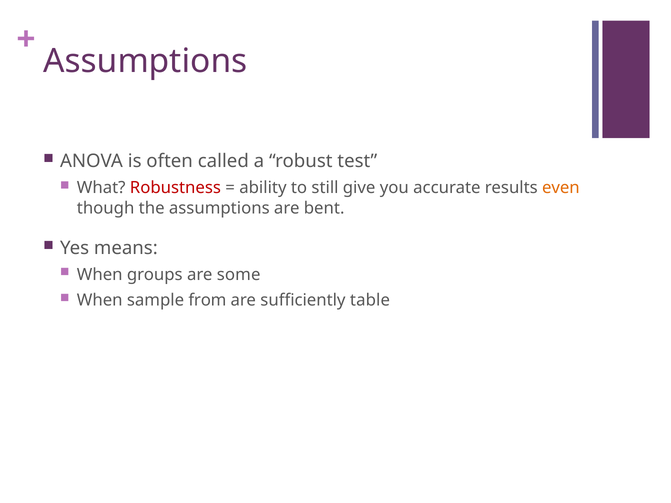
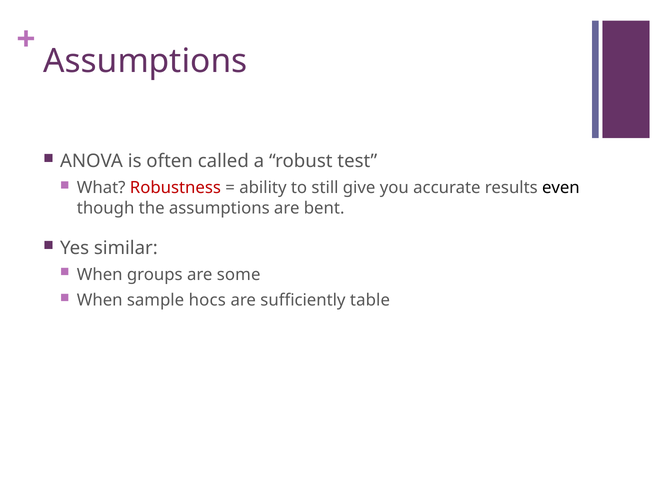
even colour: orange -> black (561, 188)
means: means -> similar (126, 248)
from: from -> hocs (207, 301)
